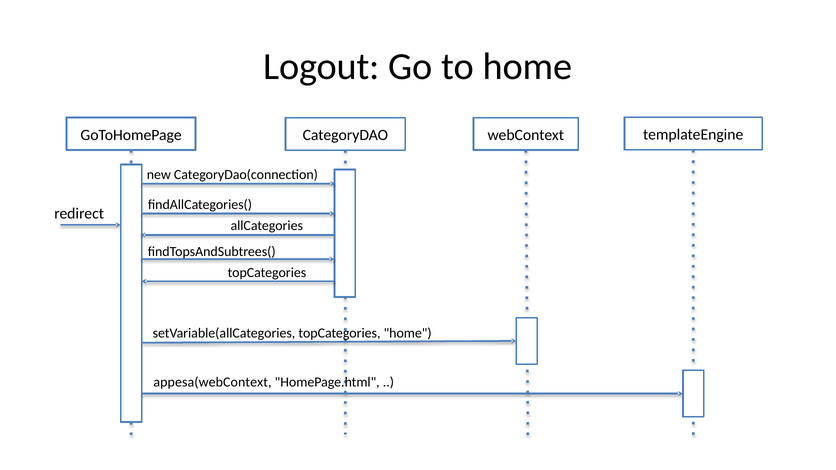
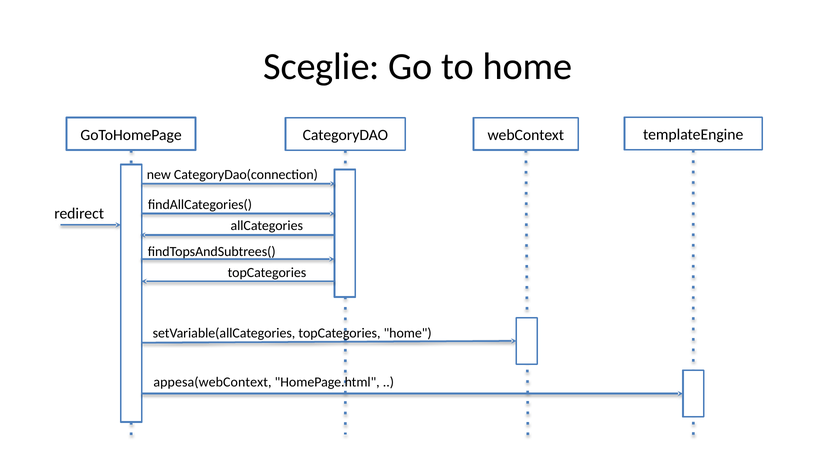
Logout: Logout -> Sceglie (321, 67)
